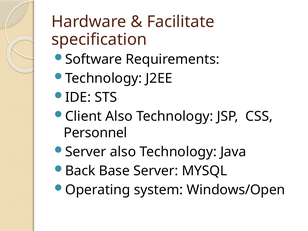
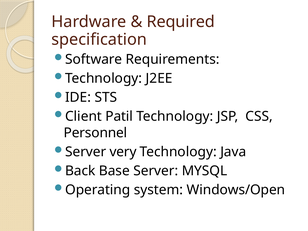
Facilitate: Facilitate -> Required (181, 22)
Client Also: Also -> Patil (119, 116)
Server also: also -> very (123, 152)
